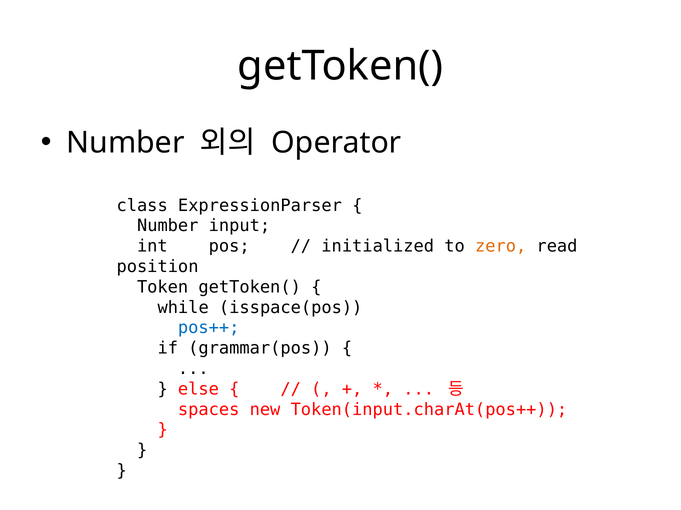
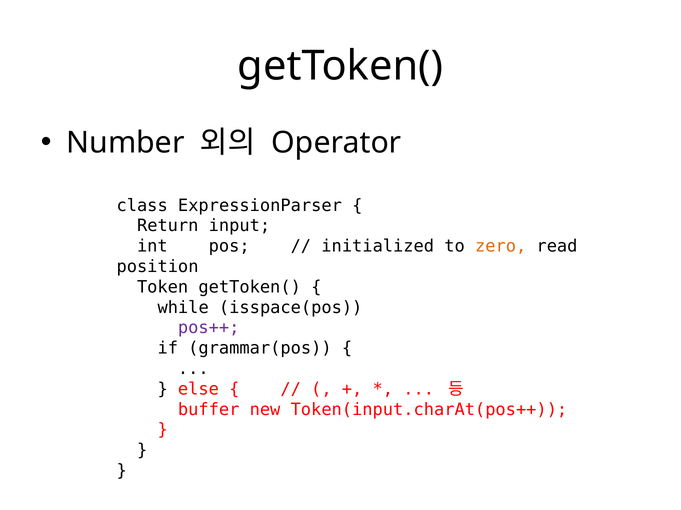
Number: Number -> Return (168, 226)
pos++ colour: blue -> purple (209, 328)
spaces: spaces -> buffer (209, 410)
